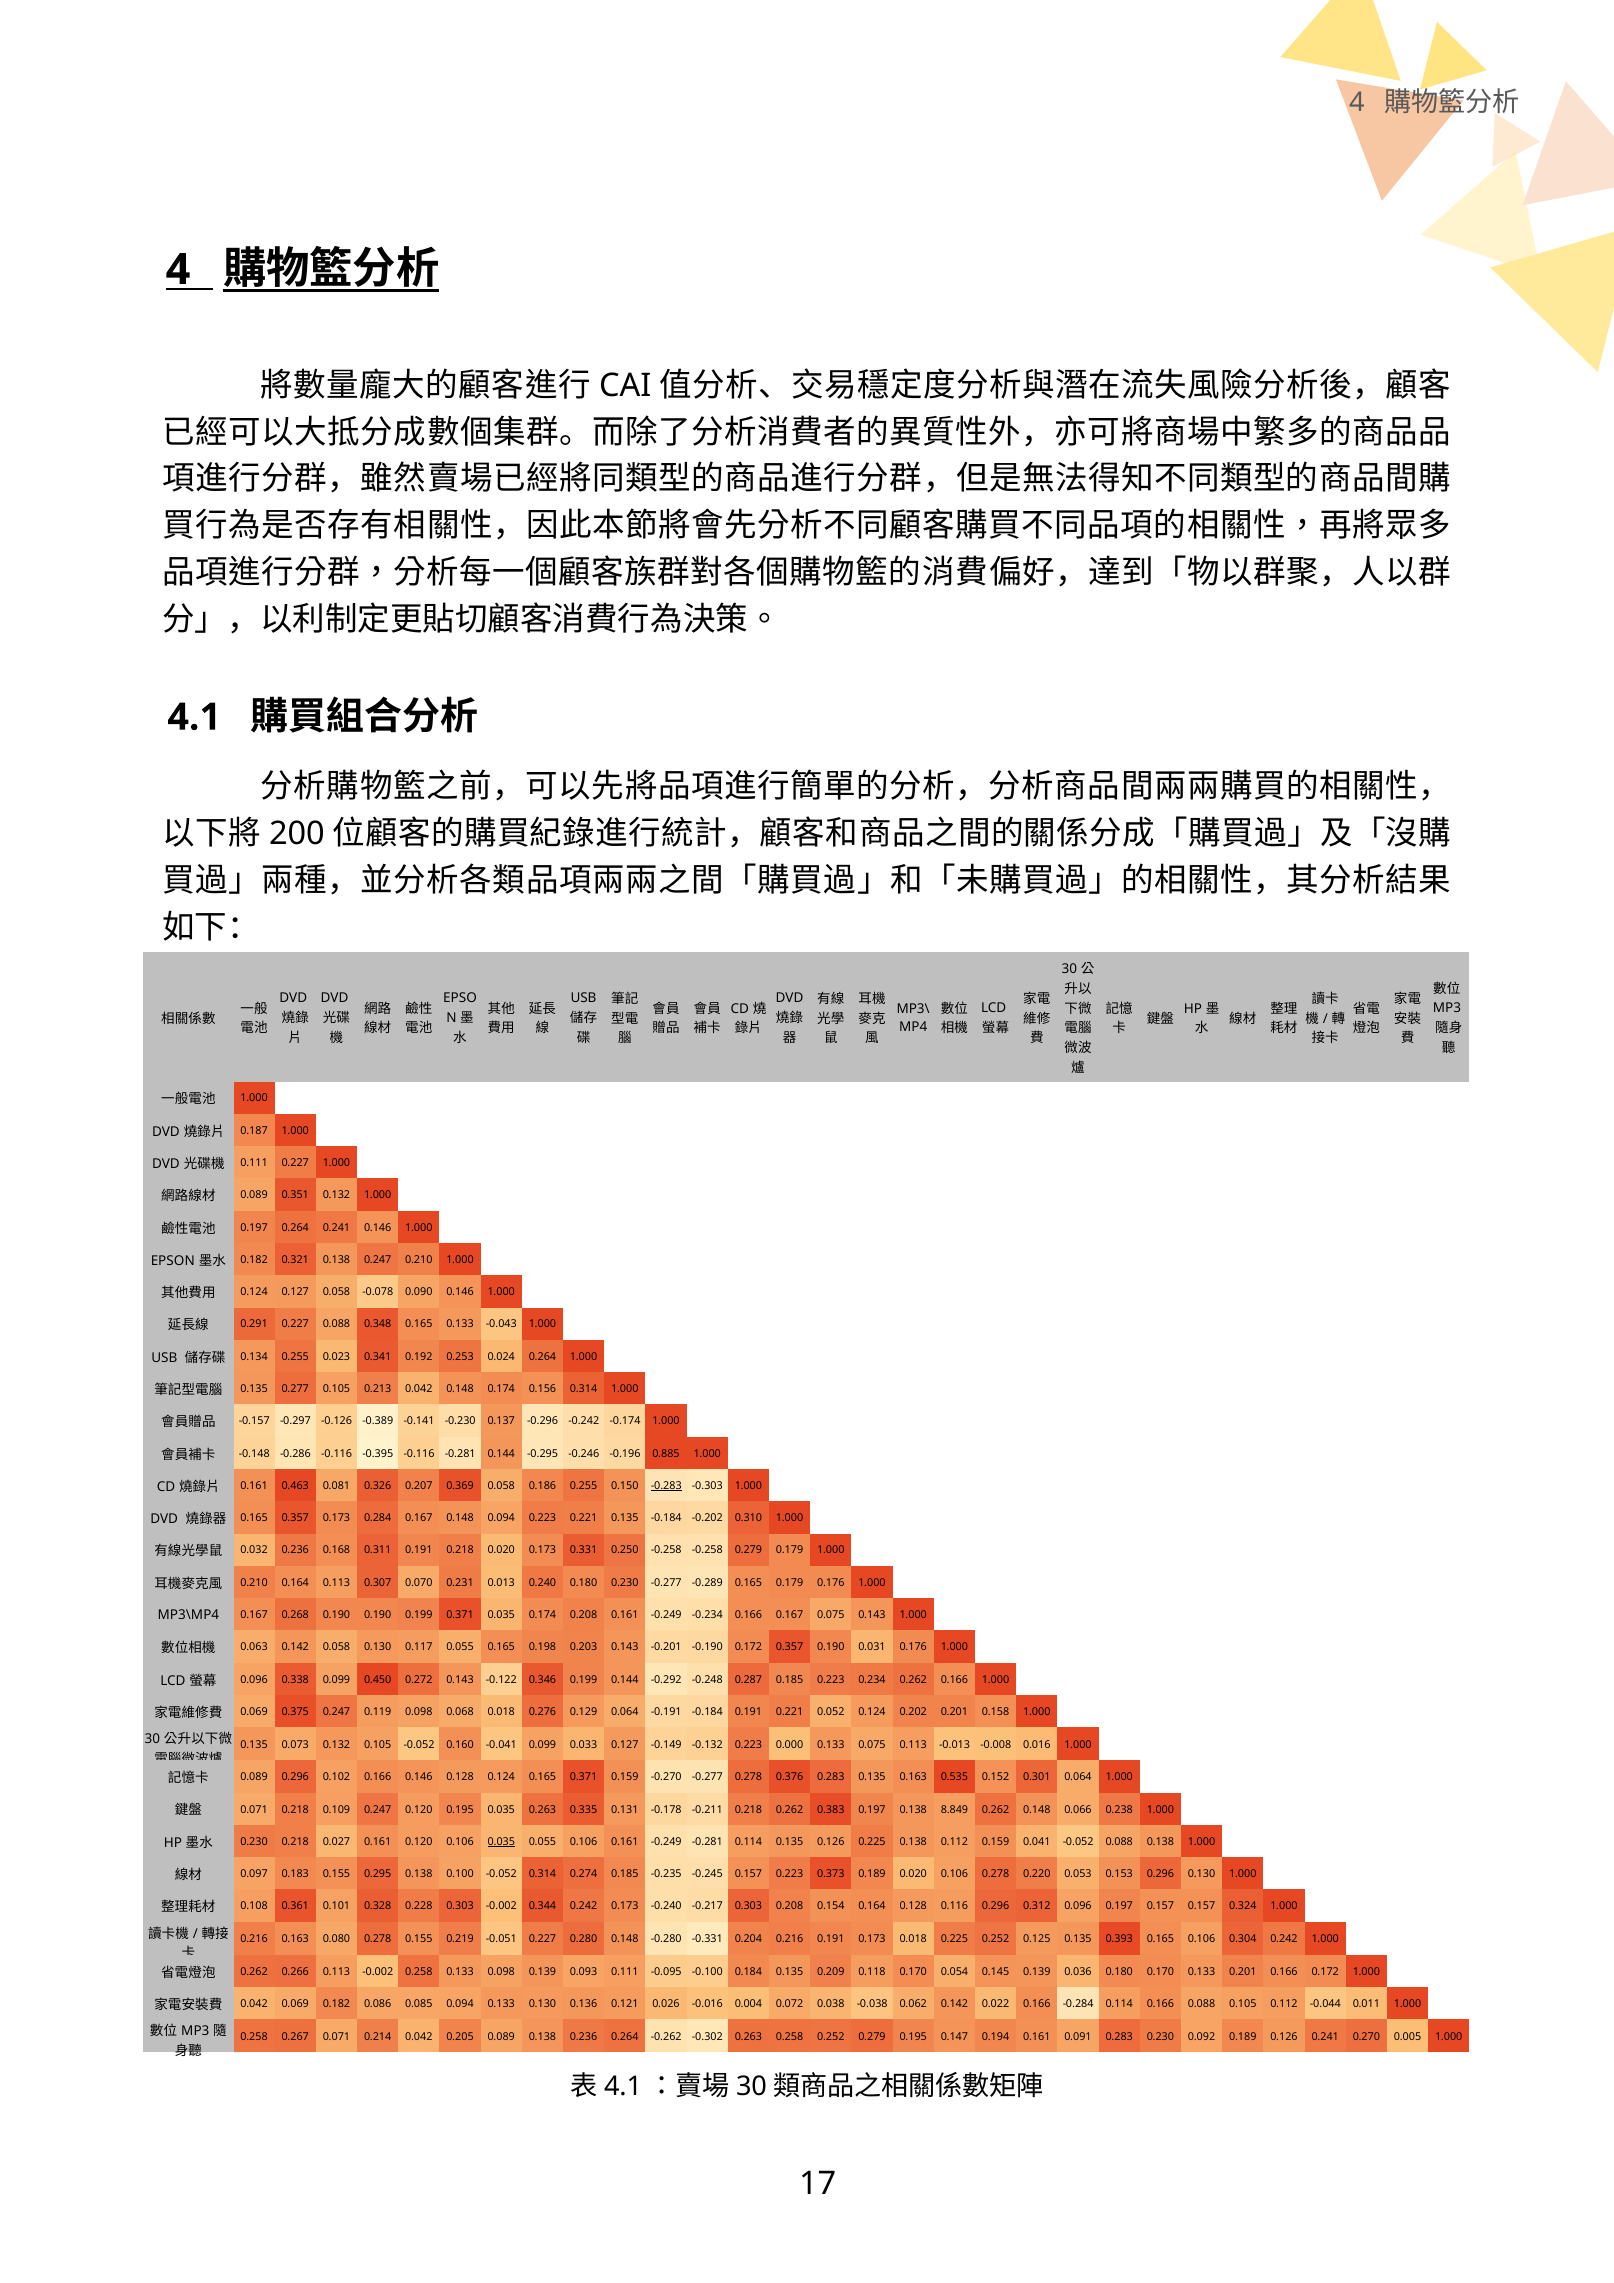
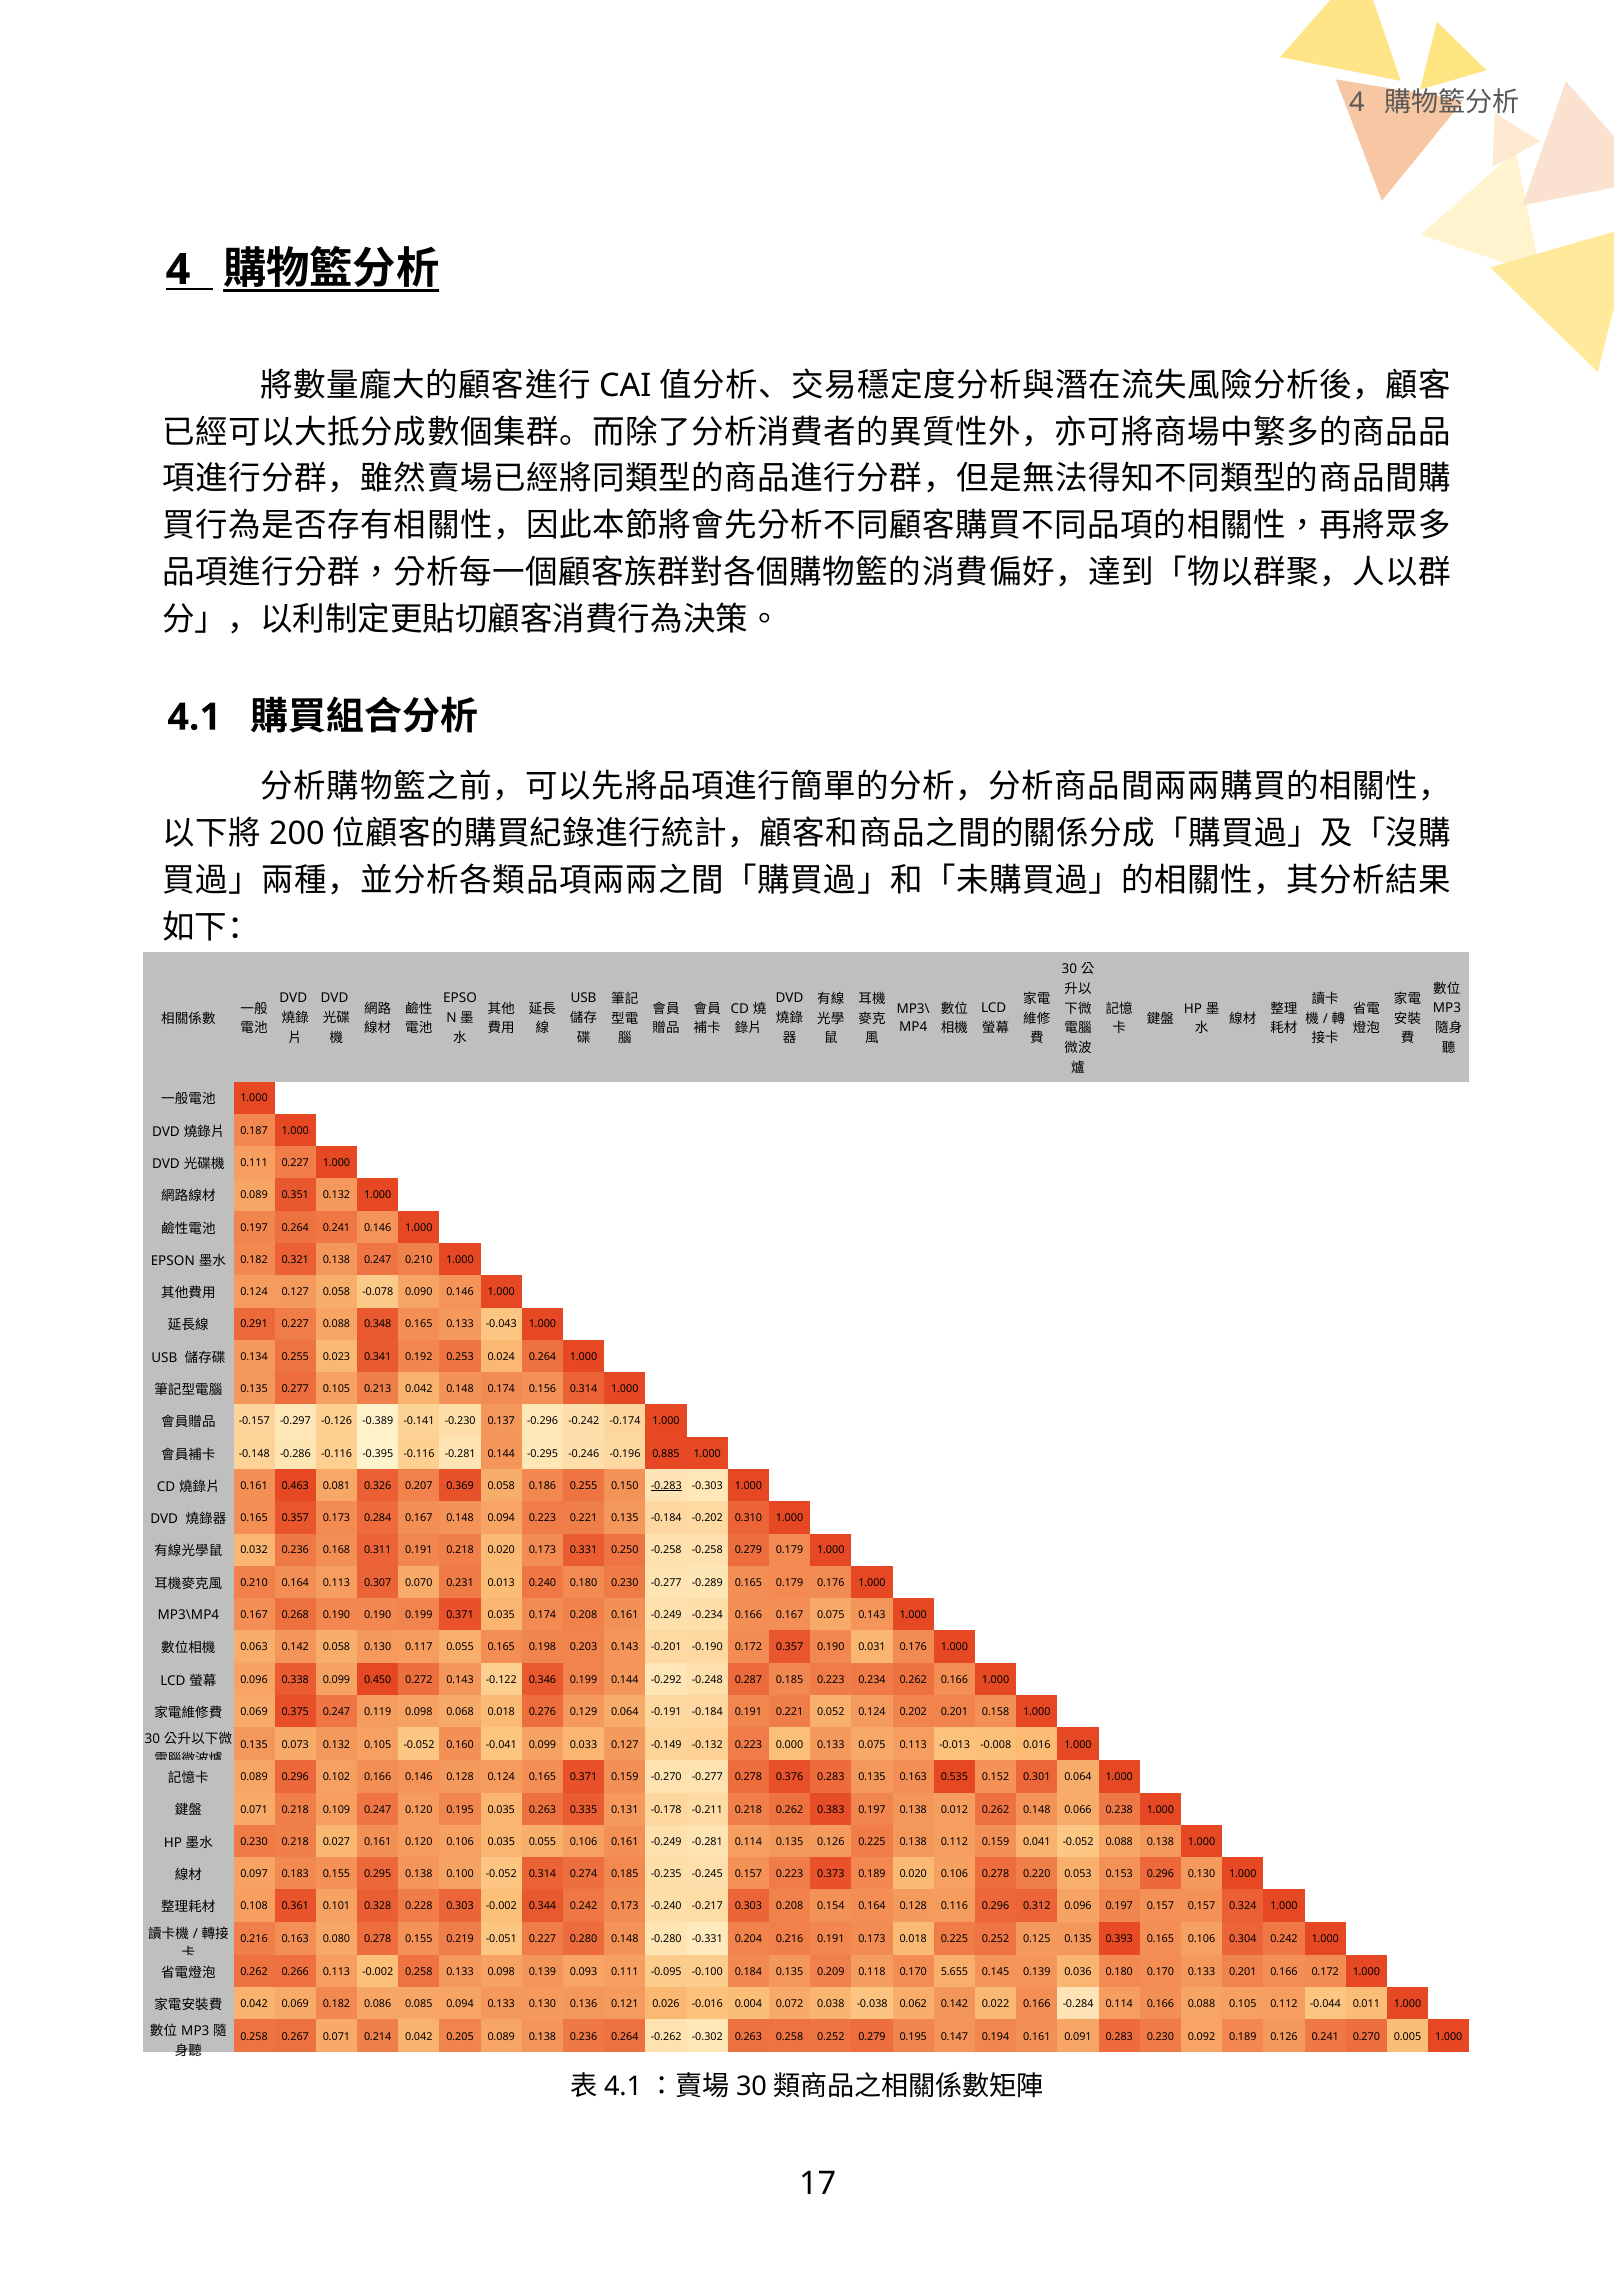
8.849: 8.849 -> 0.012 (954, 1809)
0.035 underline: present -> none (501, 1841)
0.054: 0.054 -> 5.655 (954, 1971)
